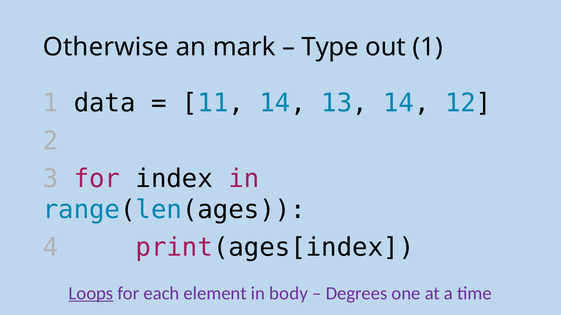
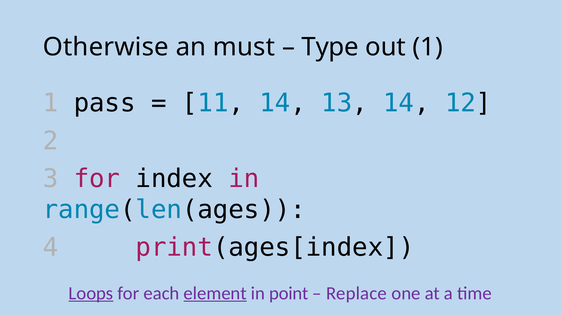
mark: mark -> must (244, 47)
data: data -> pass (105, 103)
element underline: none -> present (215, 294)
body: body -> point (289, 294)
Degrees: Degrees -> Replace (356, 294)
